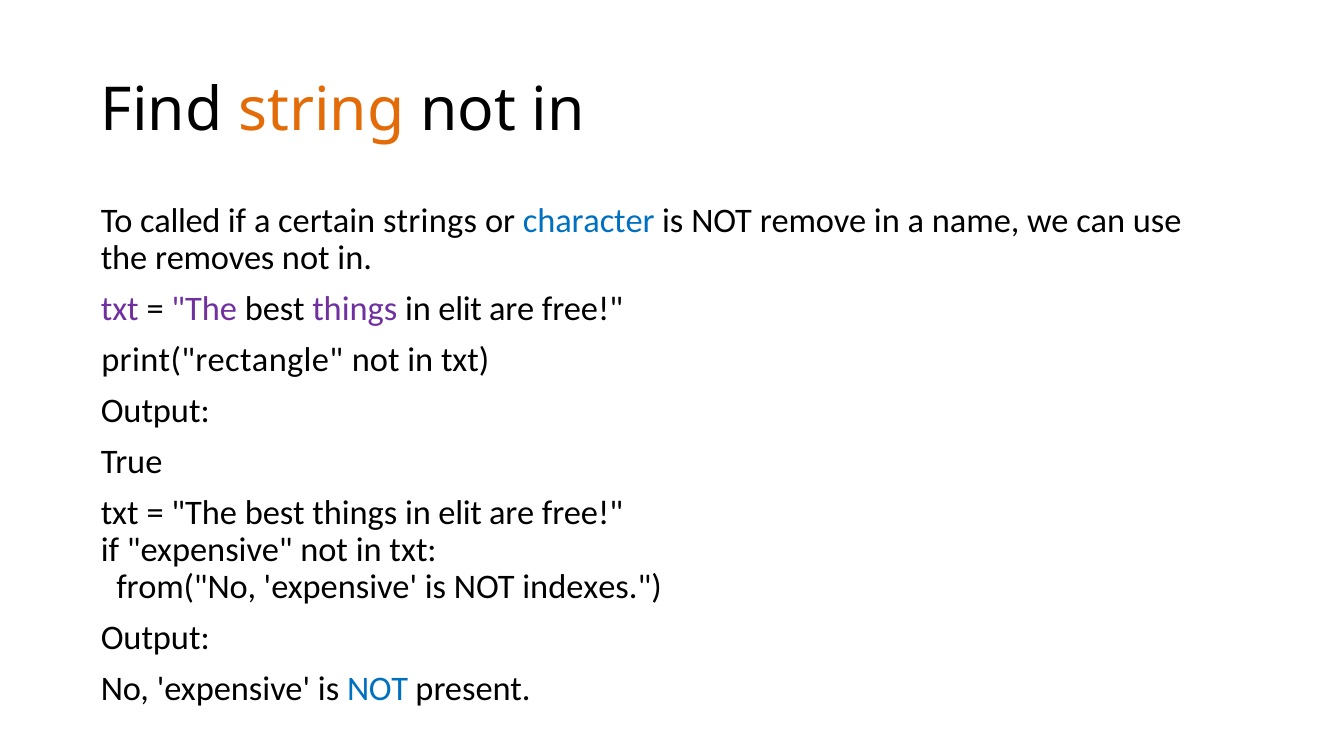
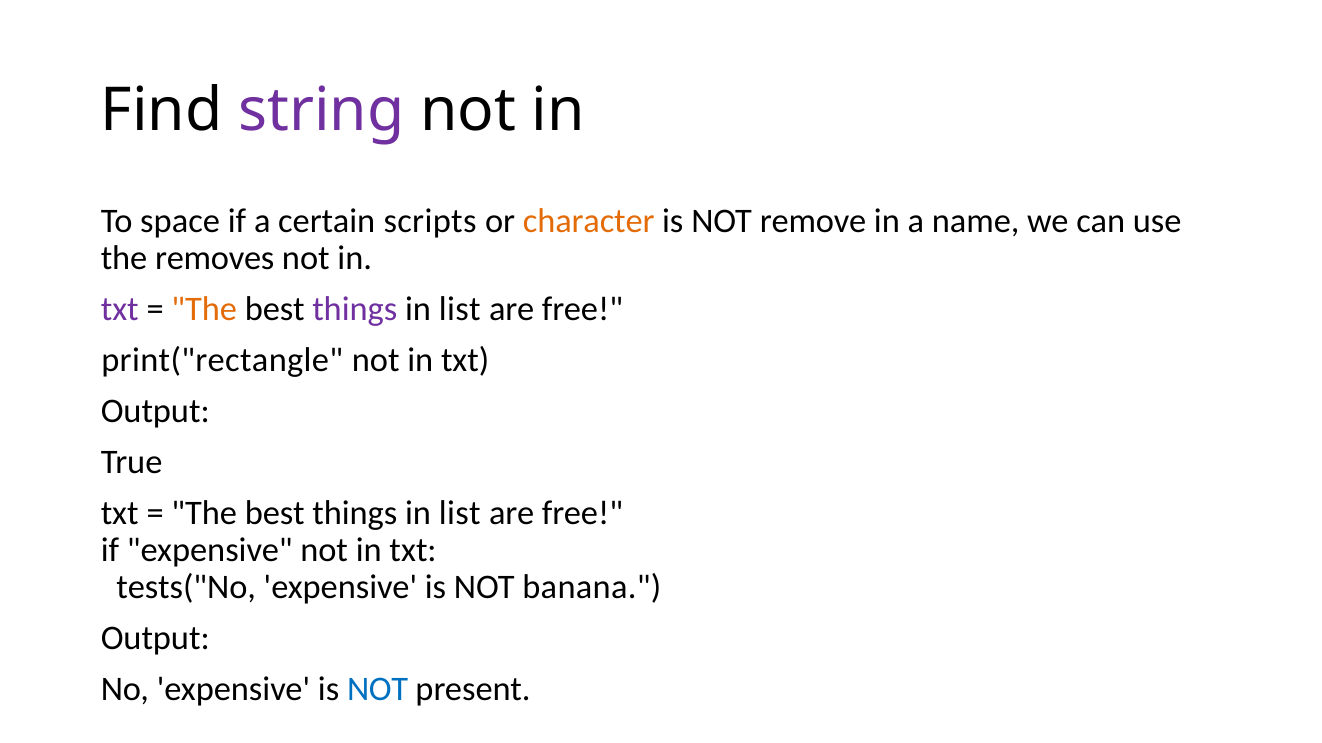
string colour: orange -> purple (321, 111)
called: called -> space (180, 221)
strings: strings -> scripts (430, 221)
character colour: blue -> orange (589, 221)
The colour: purple -> orange (204, 309)
elit: elit -> list (460, 309)
elit: elit -> list (460, 513)
from("No: from("No -> tests("No (186, 587)
indexes: indexes -> banana (592, 587)
